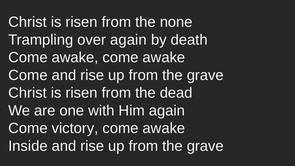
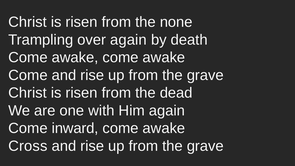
victory: victory -> inward (75, 128)
Inside: Inside -> Cross (28, 146)
